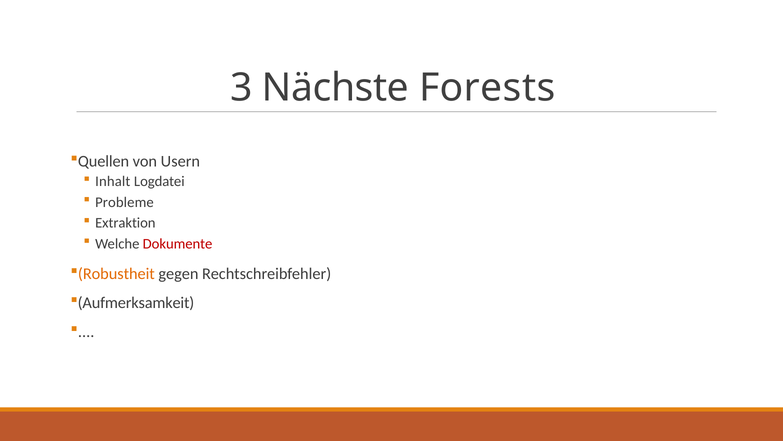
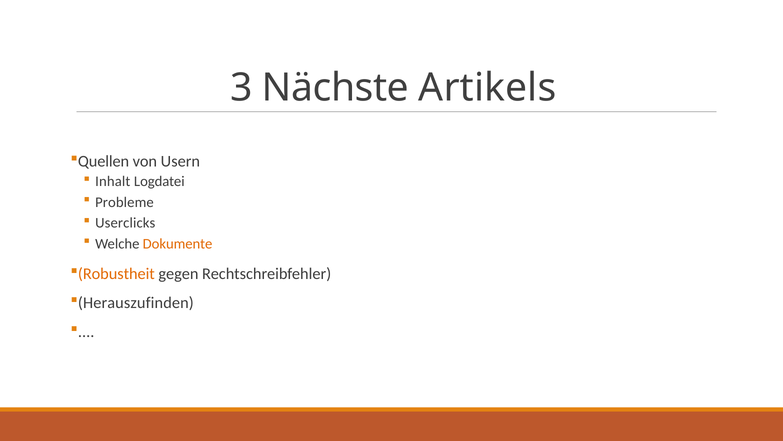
Forests: Forests -> Artikels (487, 88)
Extraktion: Extraktion -> Userclicks (125, 223)
Dokumente colour: red -> orange (178, 244)
Aufmerksamkeit: Aufmerksamkeit -> Herauszufinden (136, 302)
